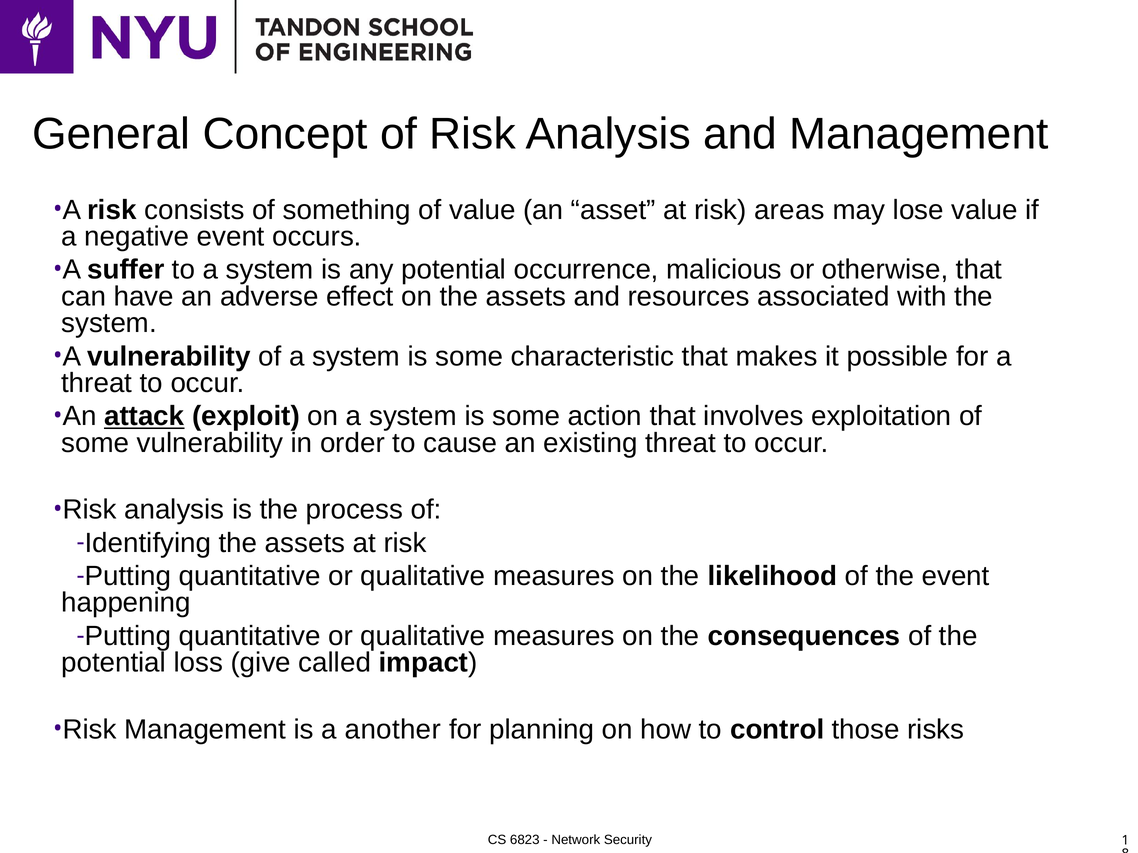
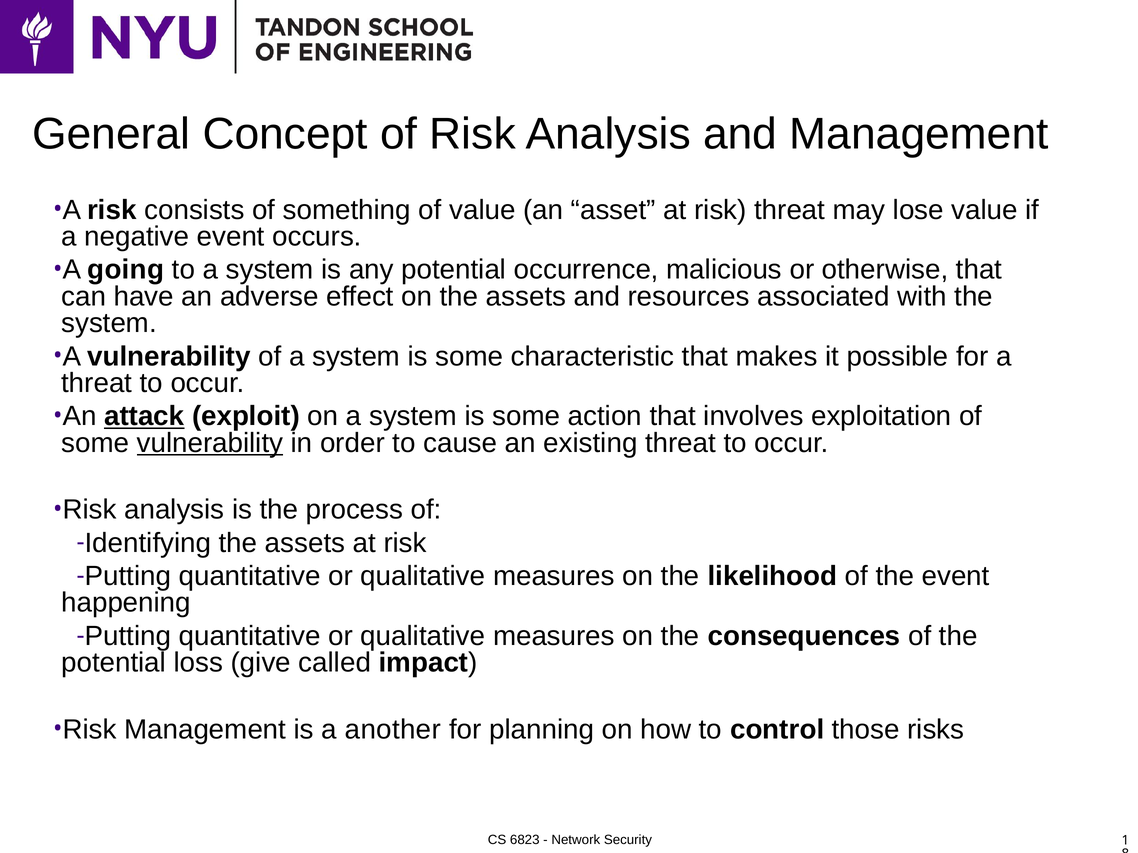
risk areas: areas -> threat (790, 210)
suffer: suffer -> going (126, 270)
vulnerability underline: none -> present (210, 443)
